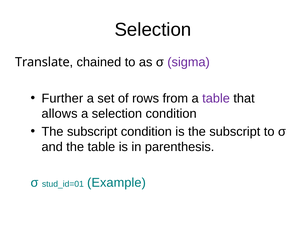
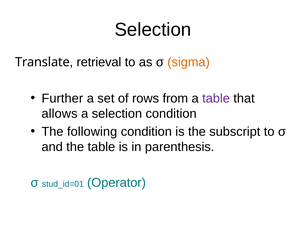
chained: chained -> retrieval (99, 62)
sigma colour: purple -> orange (189, 62)
subscript: subscript -> following (92, 131)
Example: Example -> Operator (117, 182)
